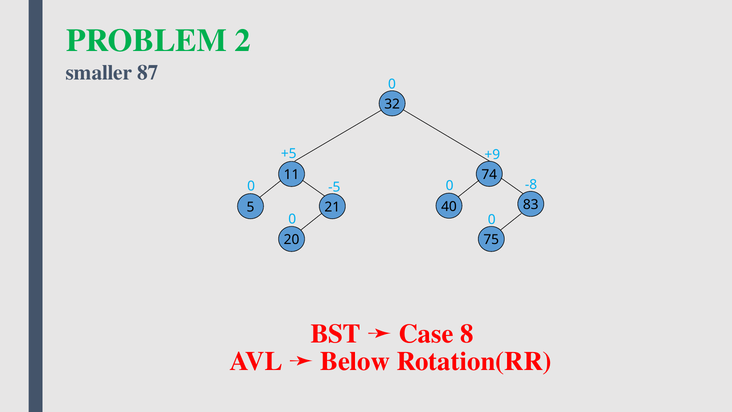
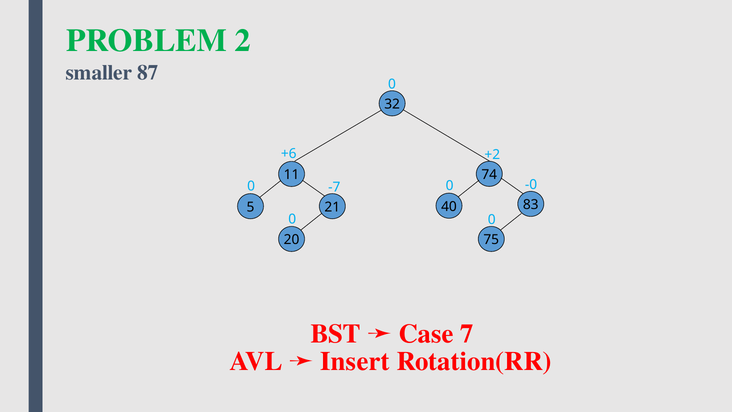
+5: +5 -> +6 (289, 154)
+9: +9 -> +2 (492, 154)
-8: -8 -> -0 (531, 185)
-5: -5 -> -7 (334, 187)
8: 8 -> 7 (467, 334)
Below: Below -> Insert (355, 361)
